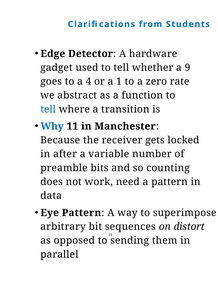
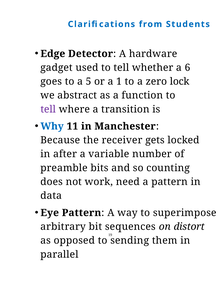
9: 9 -> 6 (187, 68)
4: 4 -> 5 (88, 82)
rate: rate -> lock (180, 82)
tell colour: blue -> purple (48, 109)
